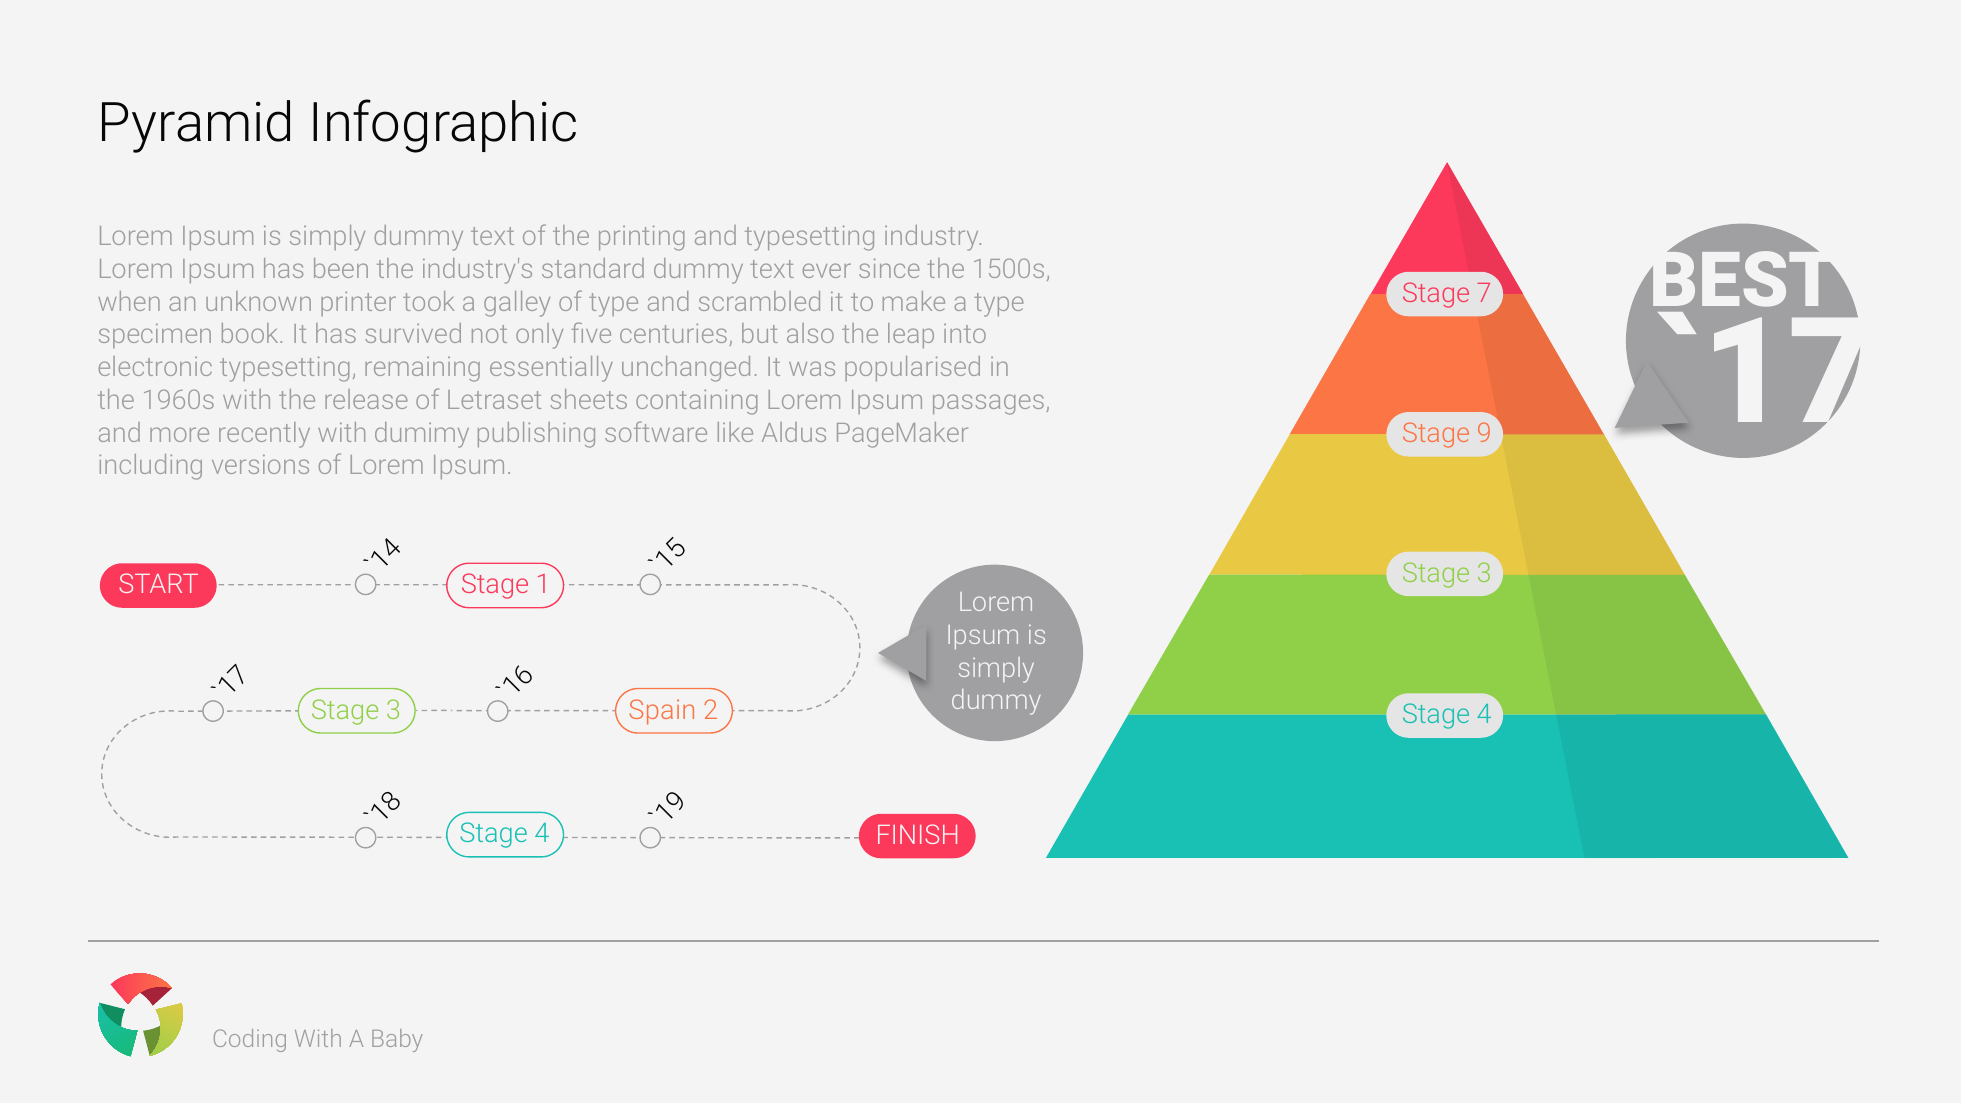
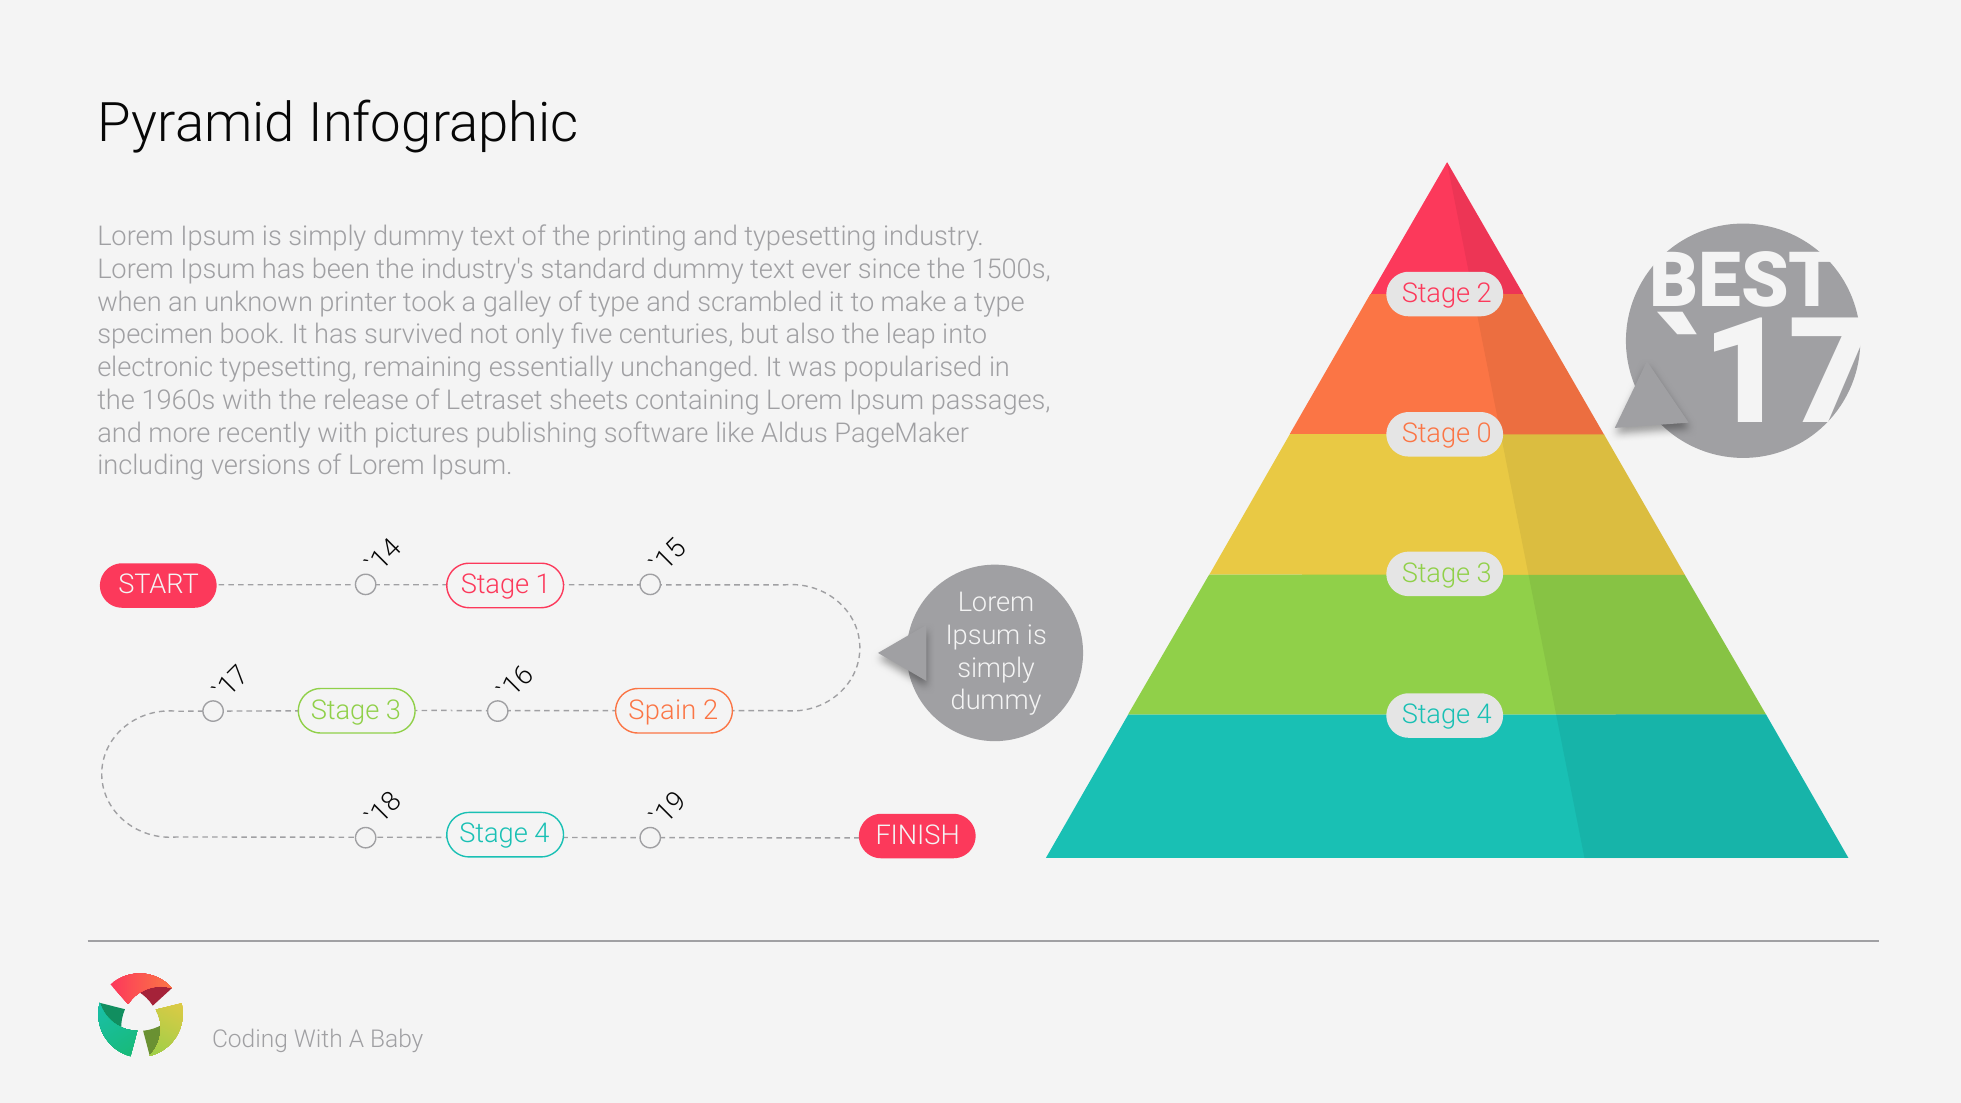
Stage 7: 7 -> 2 (1484, 293)
dumimy: dumimy -> pictures (422, 433)
Stage 9: 9 -> 0 (1484, 434)
